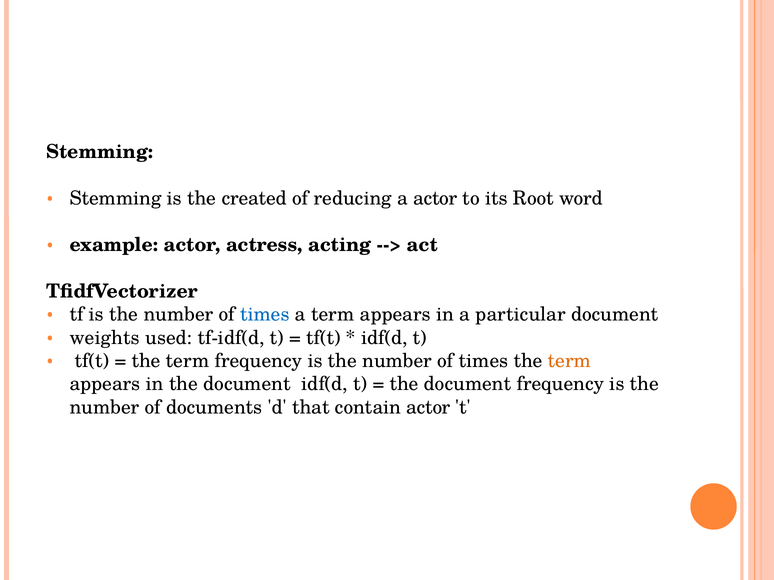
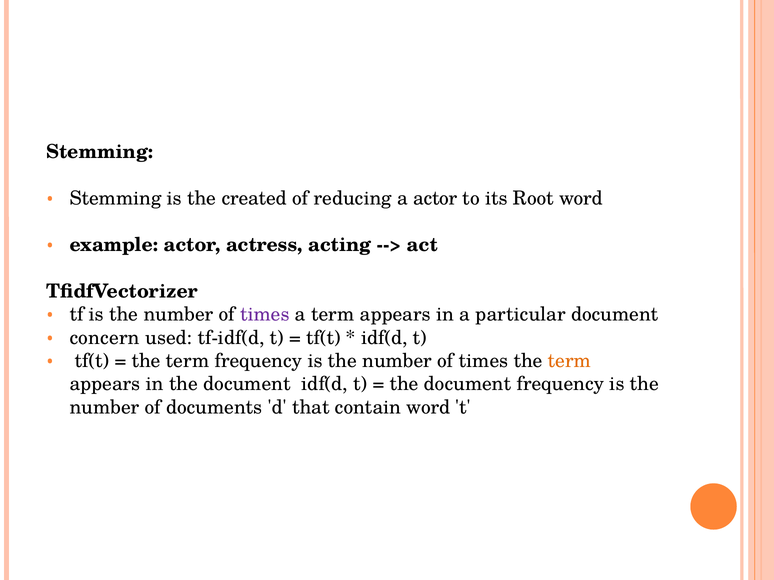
times colour: blue -> purple (265, 315)
weights: weights -> concern (105, 338)
contain actor: actor -> word (428, 408)
